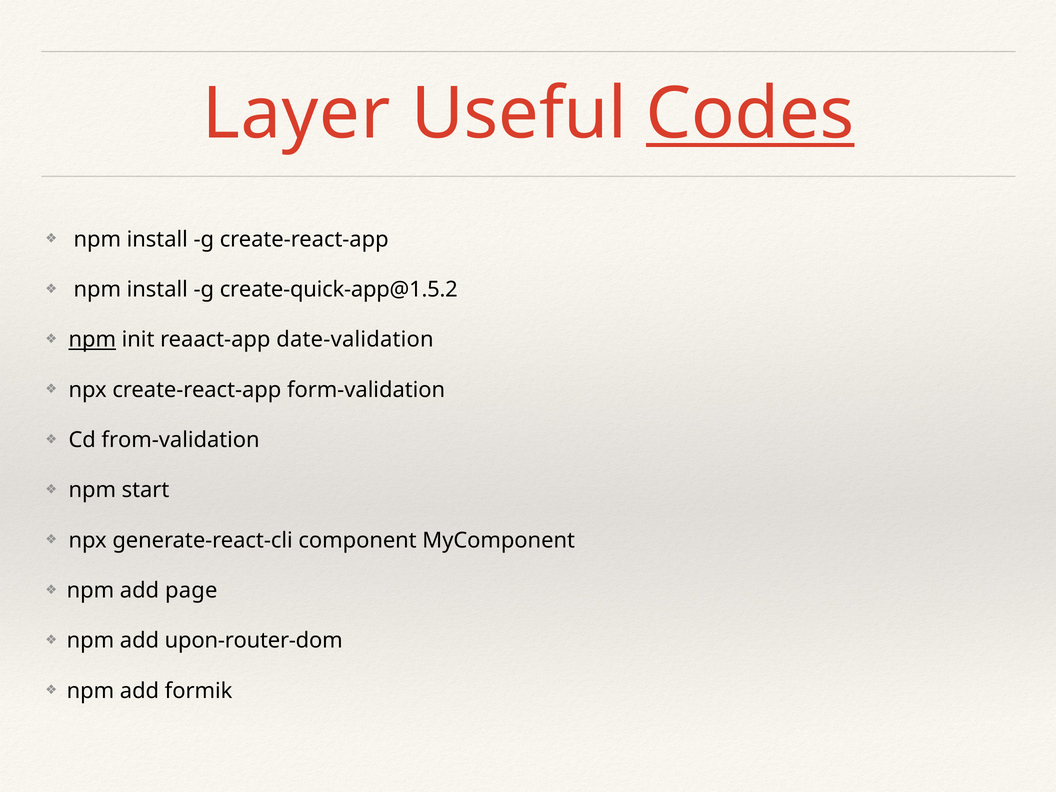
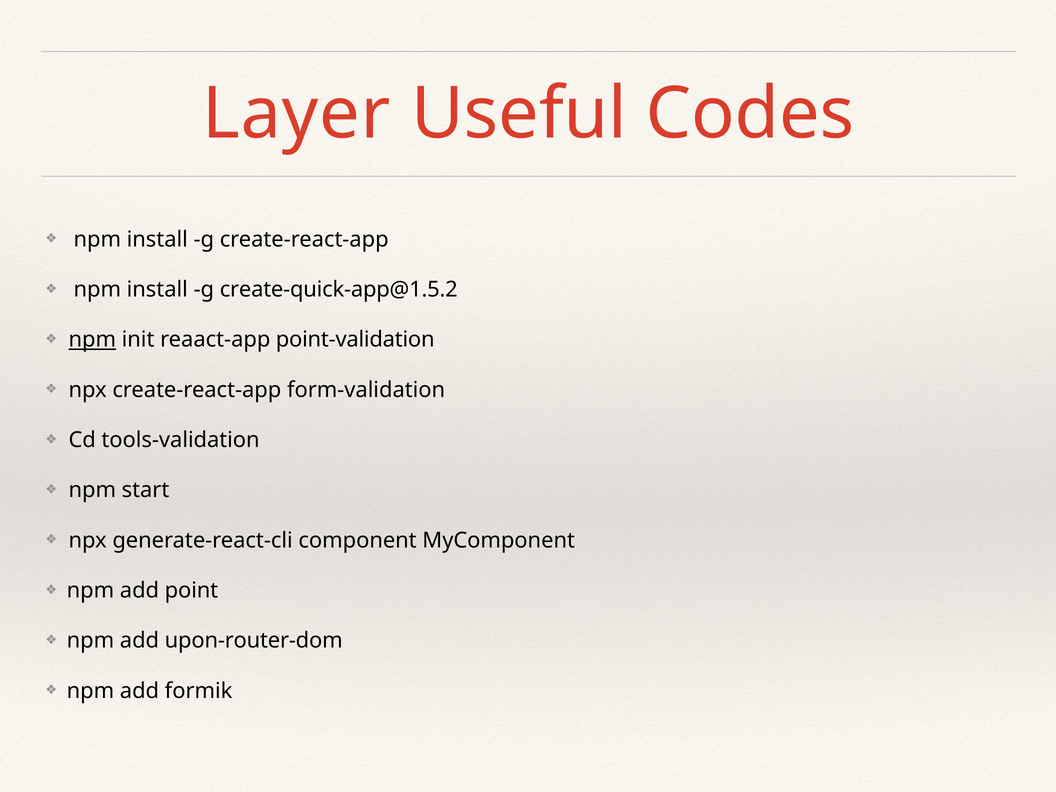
Codes underline: present -> none (750, 114)
date-validation: date-validation -> point-validation (355, 340)
from-validation: from-validation -> tools-validation (181, 440)
page: page -> point (191, 591)
